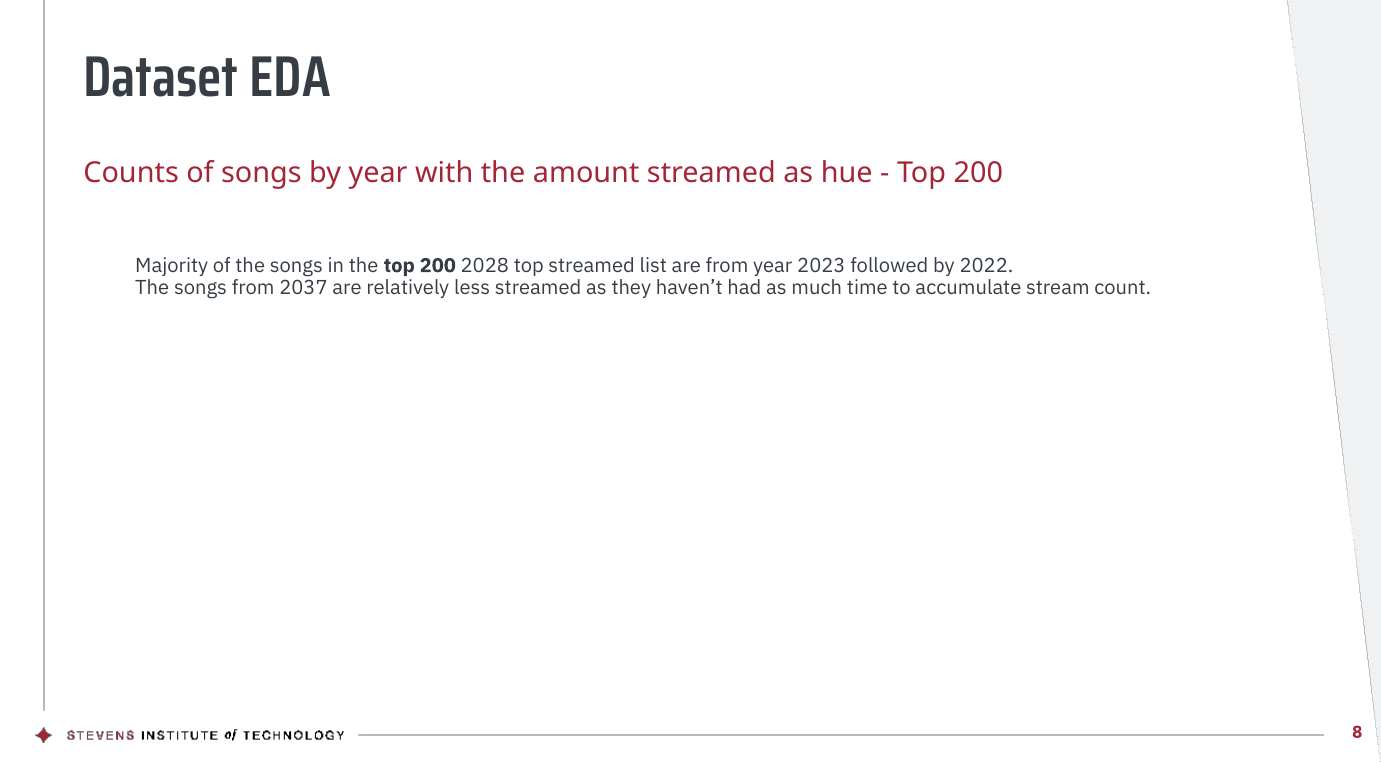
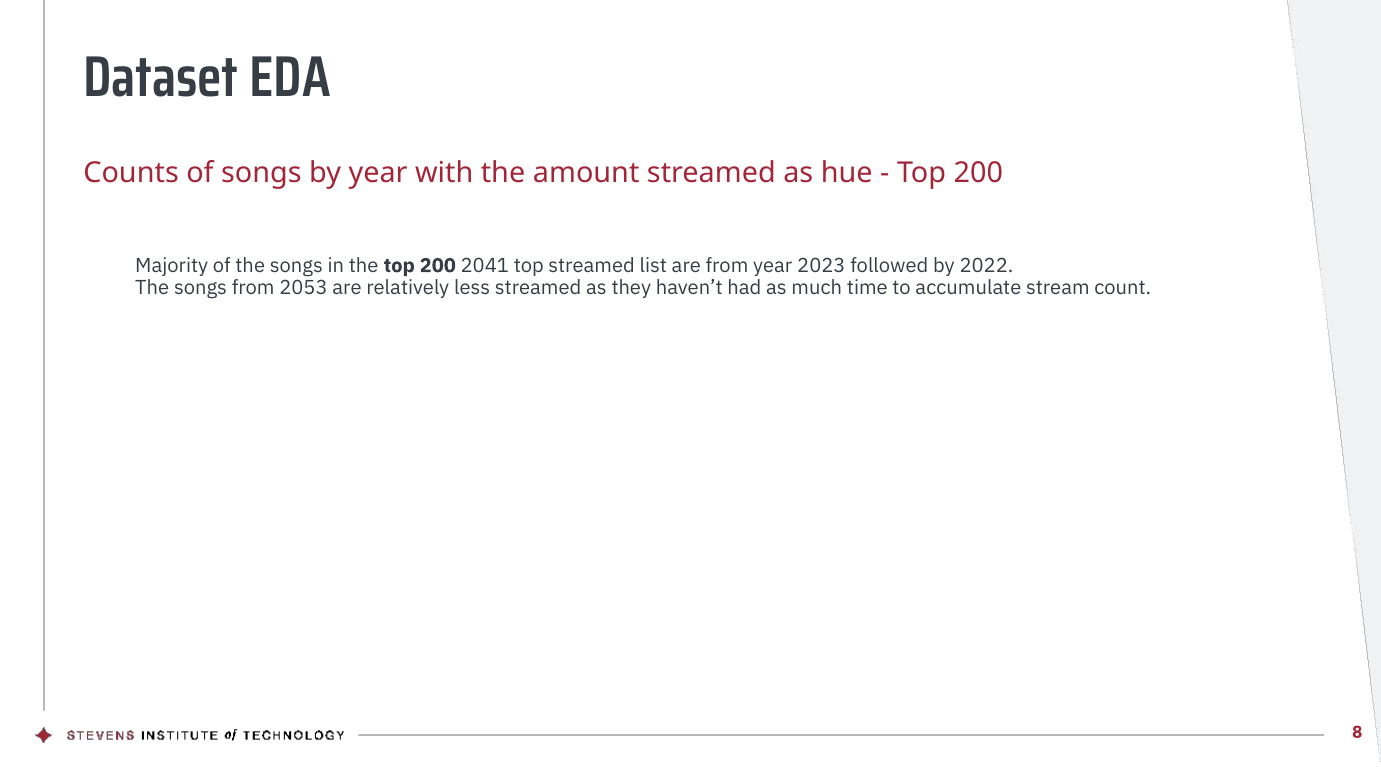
2028: 2028 -> 2041 (485, 265)
2037: 2037 -> 2053 (303, 287)
